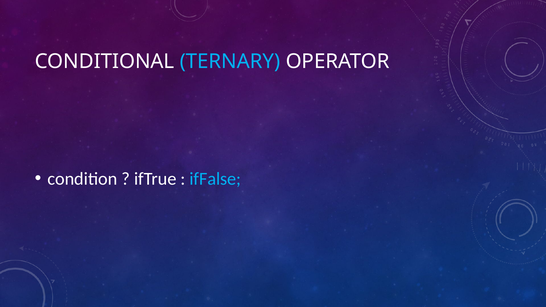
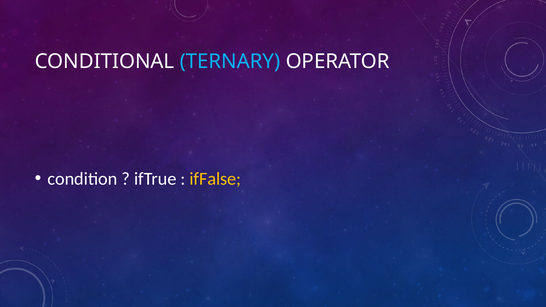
ifFalse colour: light blue -> yellow (215, 179)
